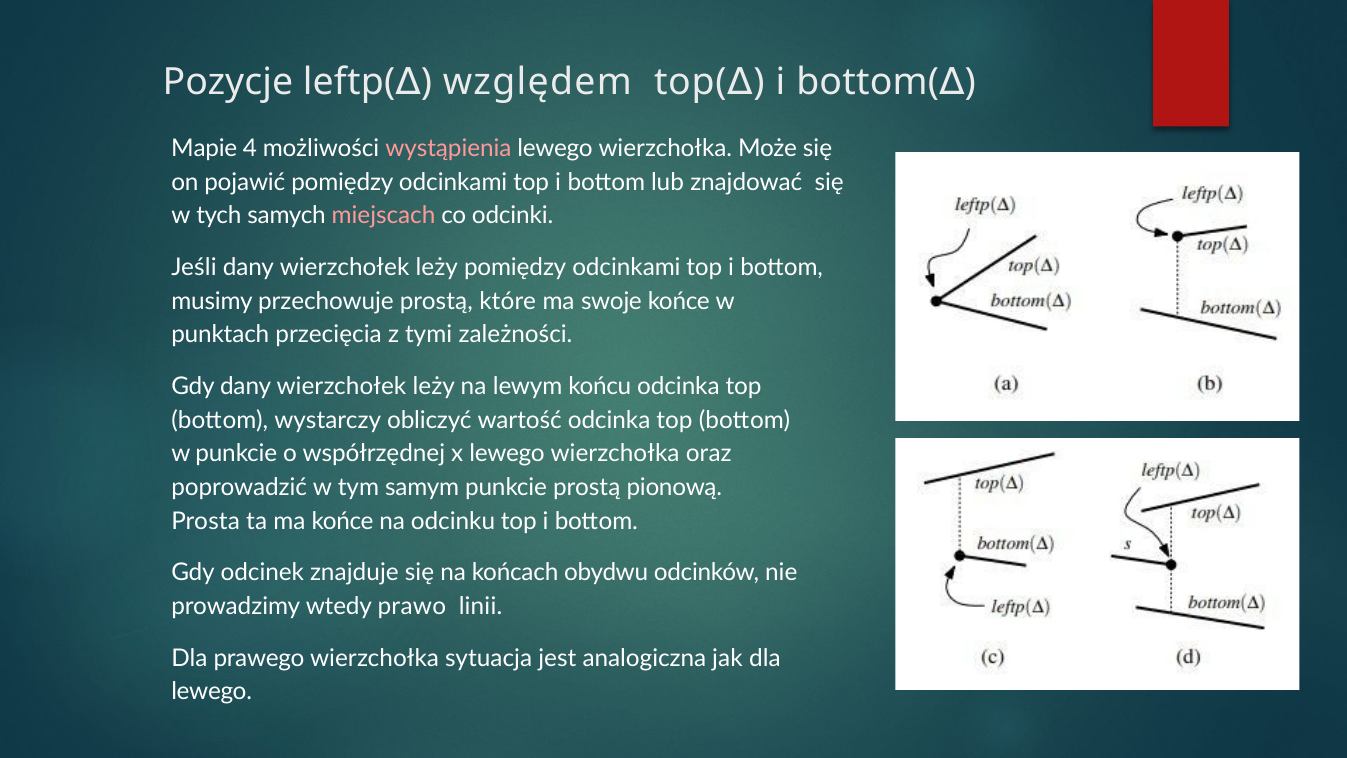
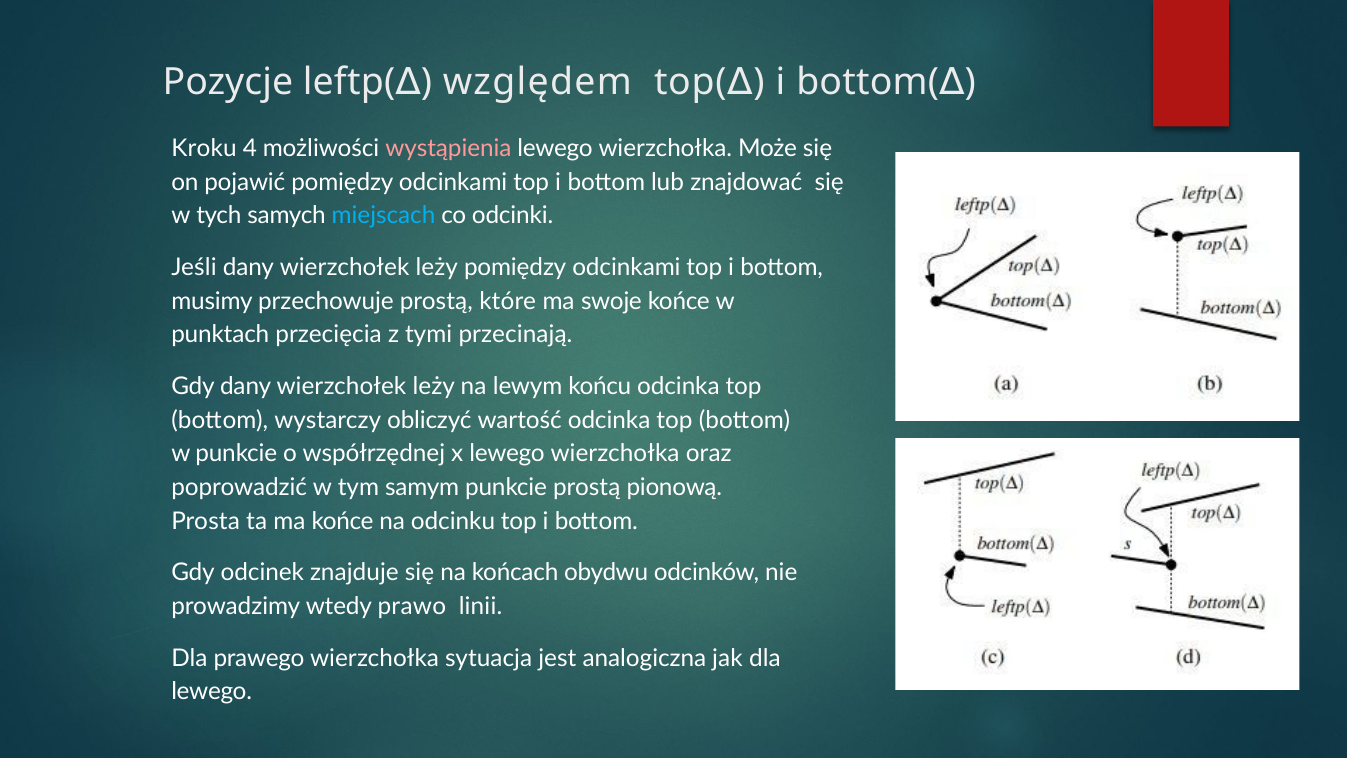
Mapie: Mapie -> Kroku (204, 148)
miejscach colour: pink -> light blue (384, 216)
zależności: zależności -> przecinają (515, 335)
